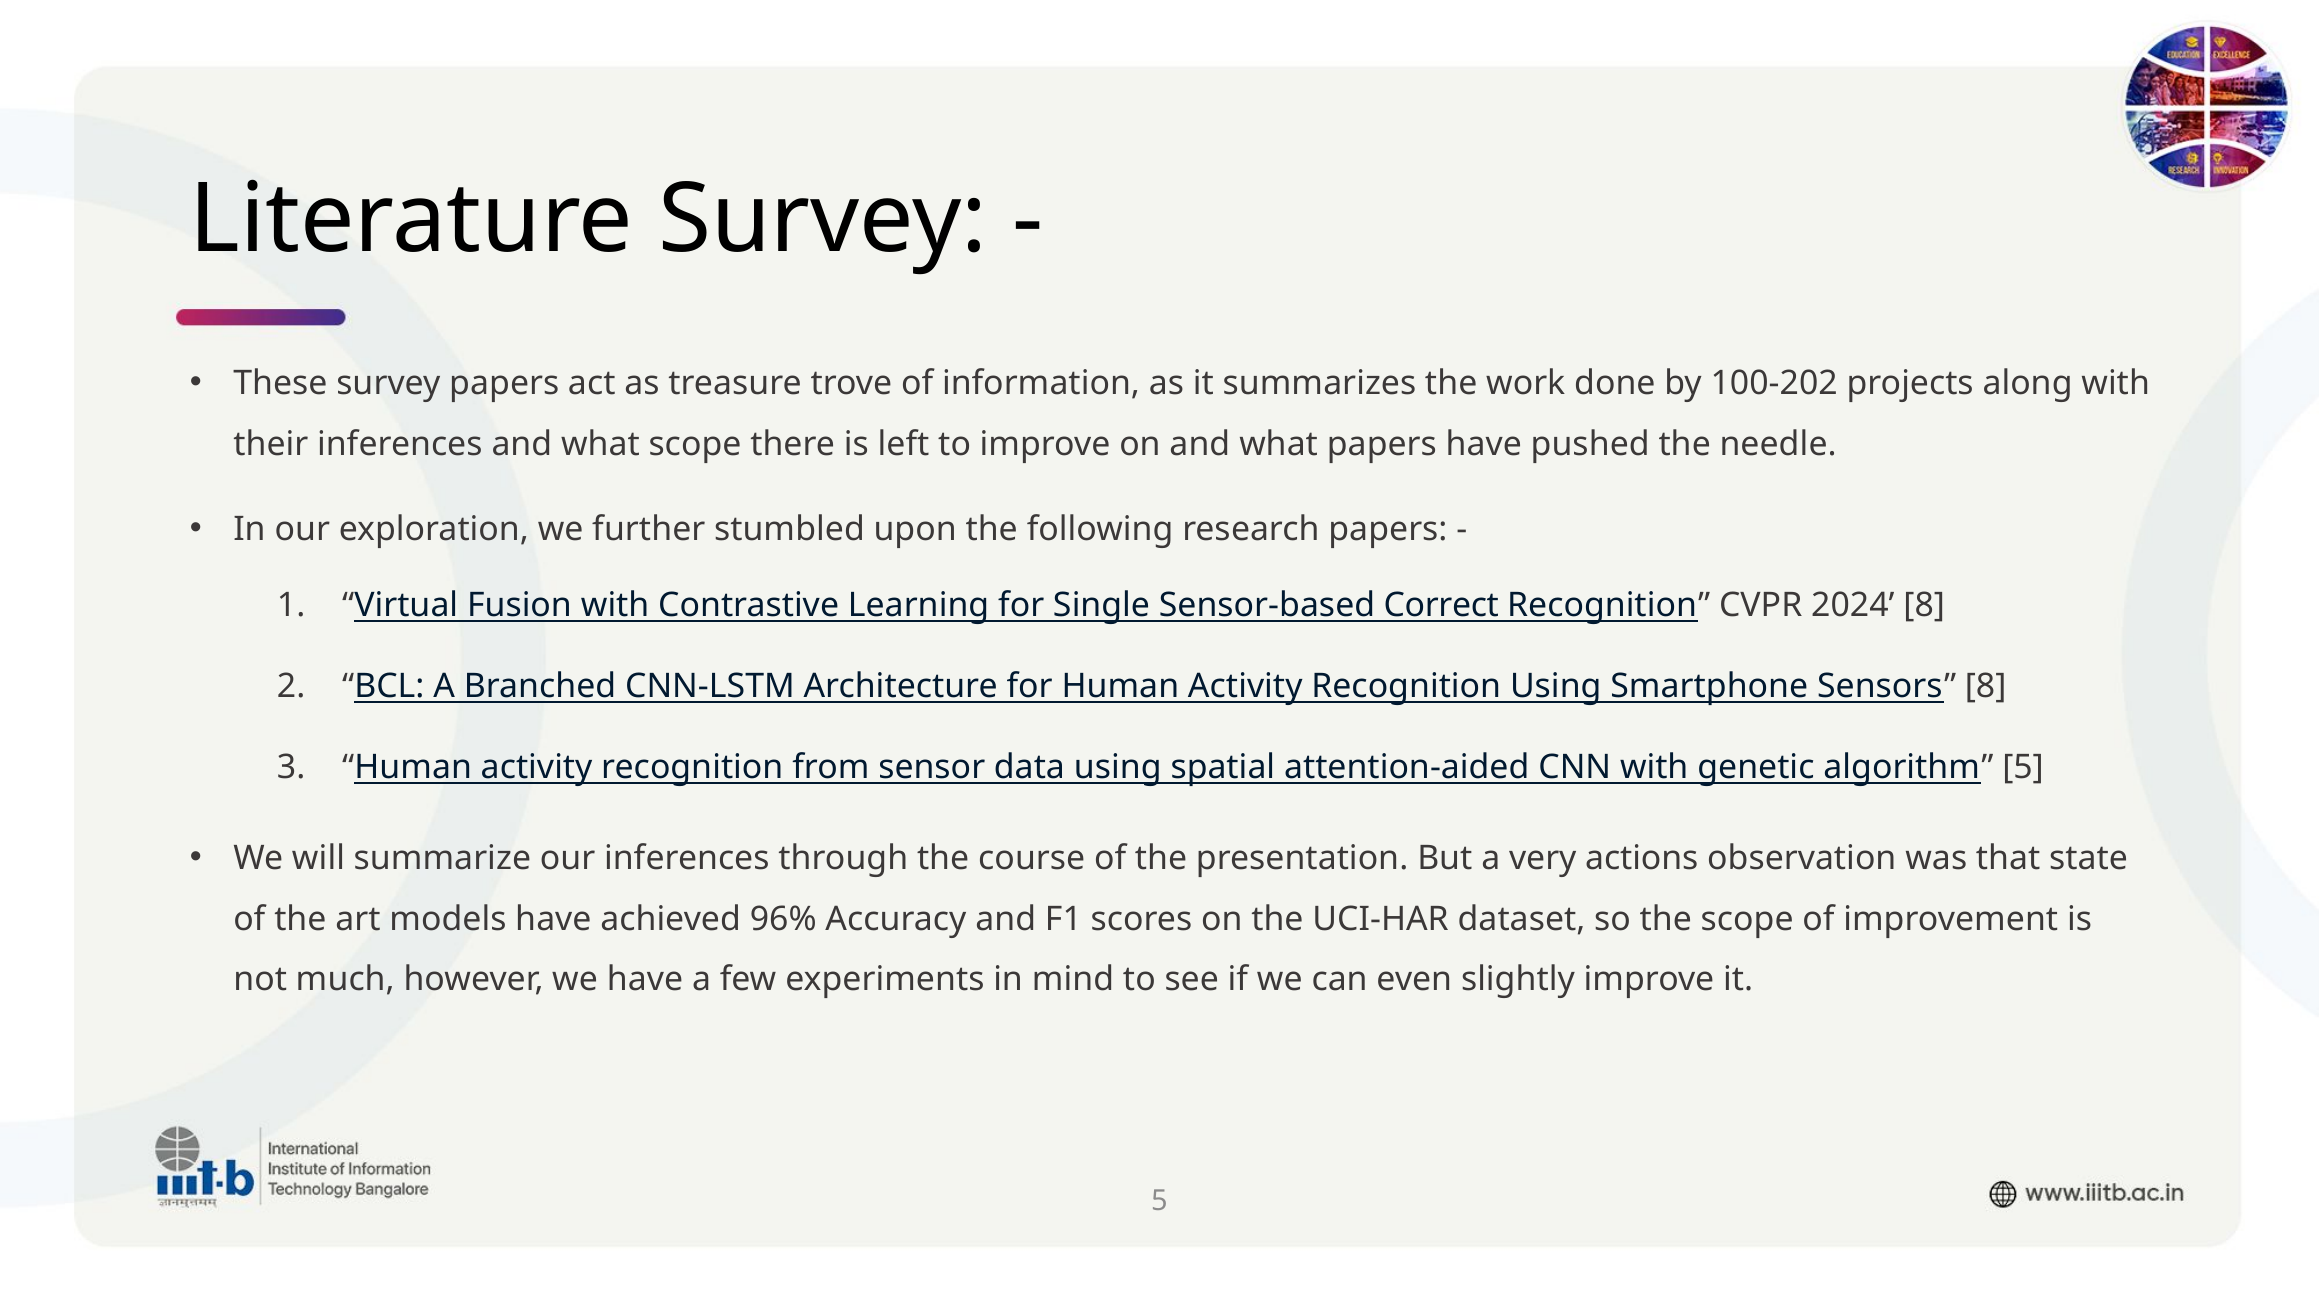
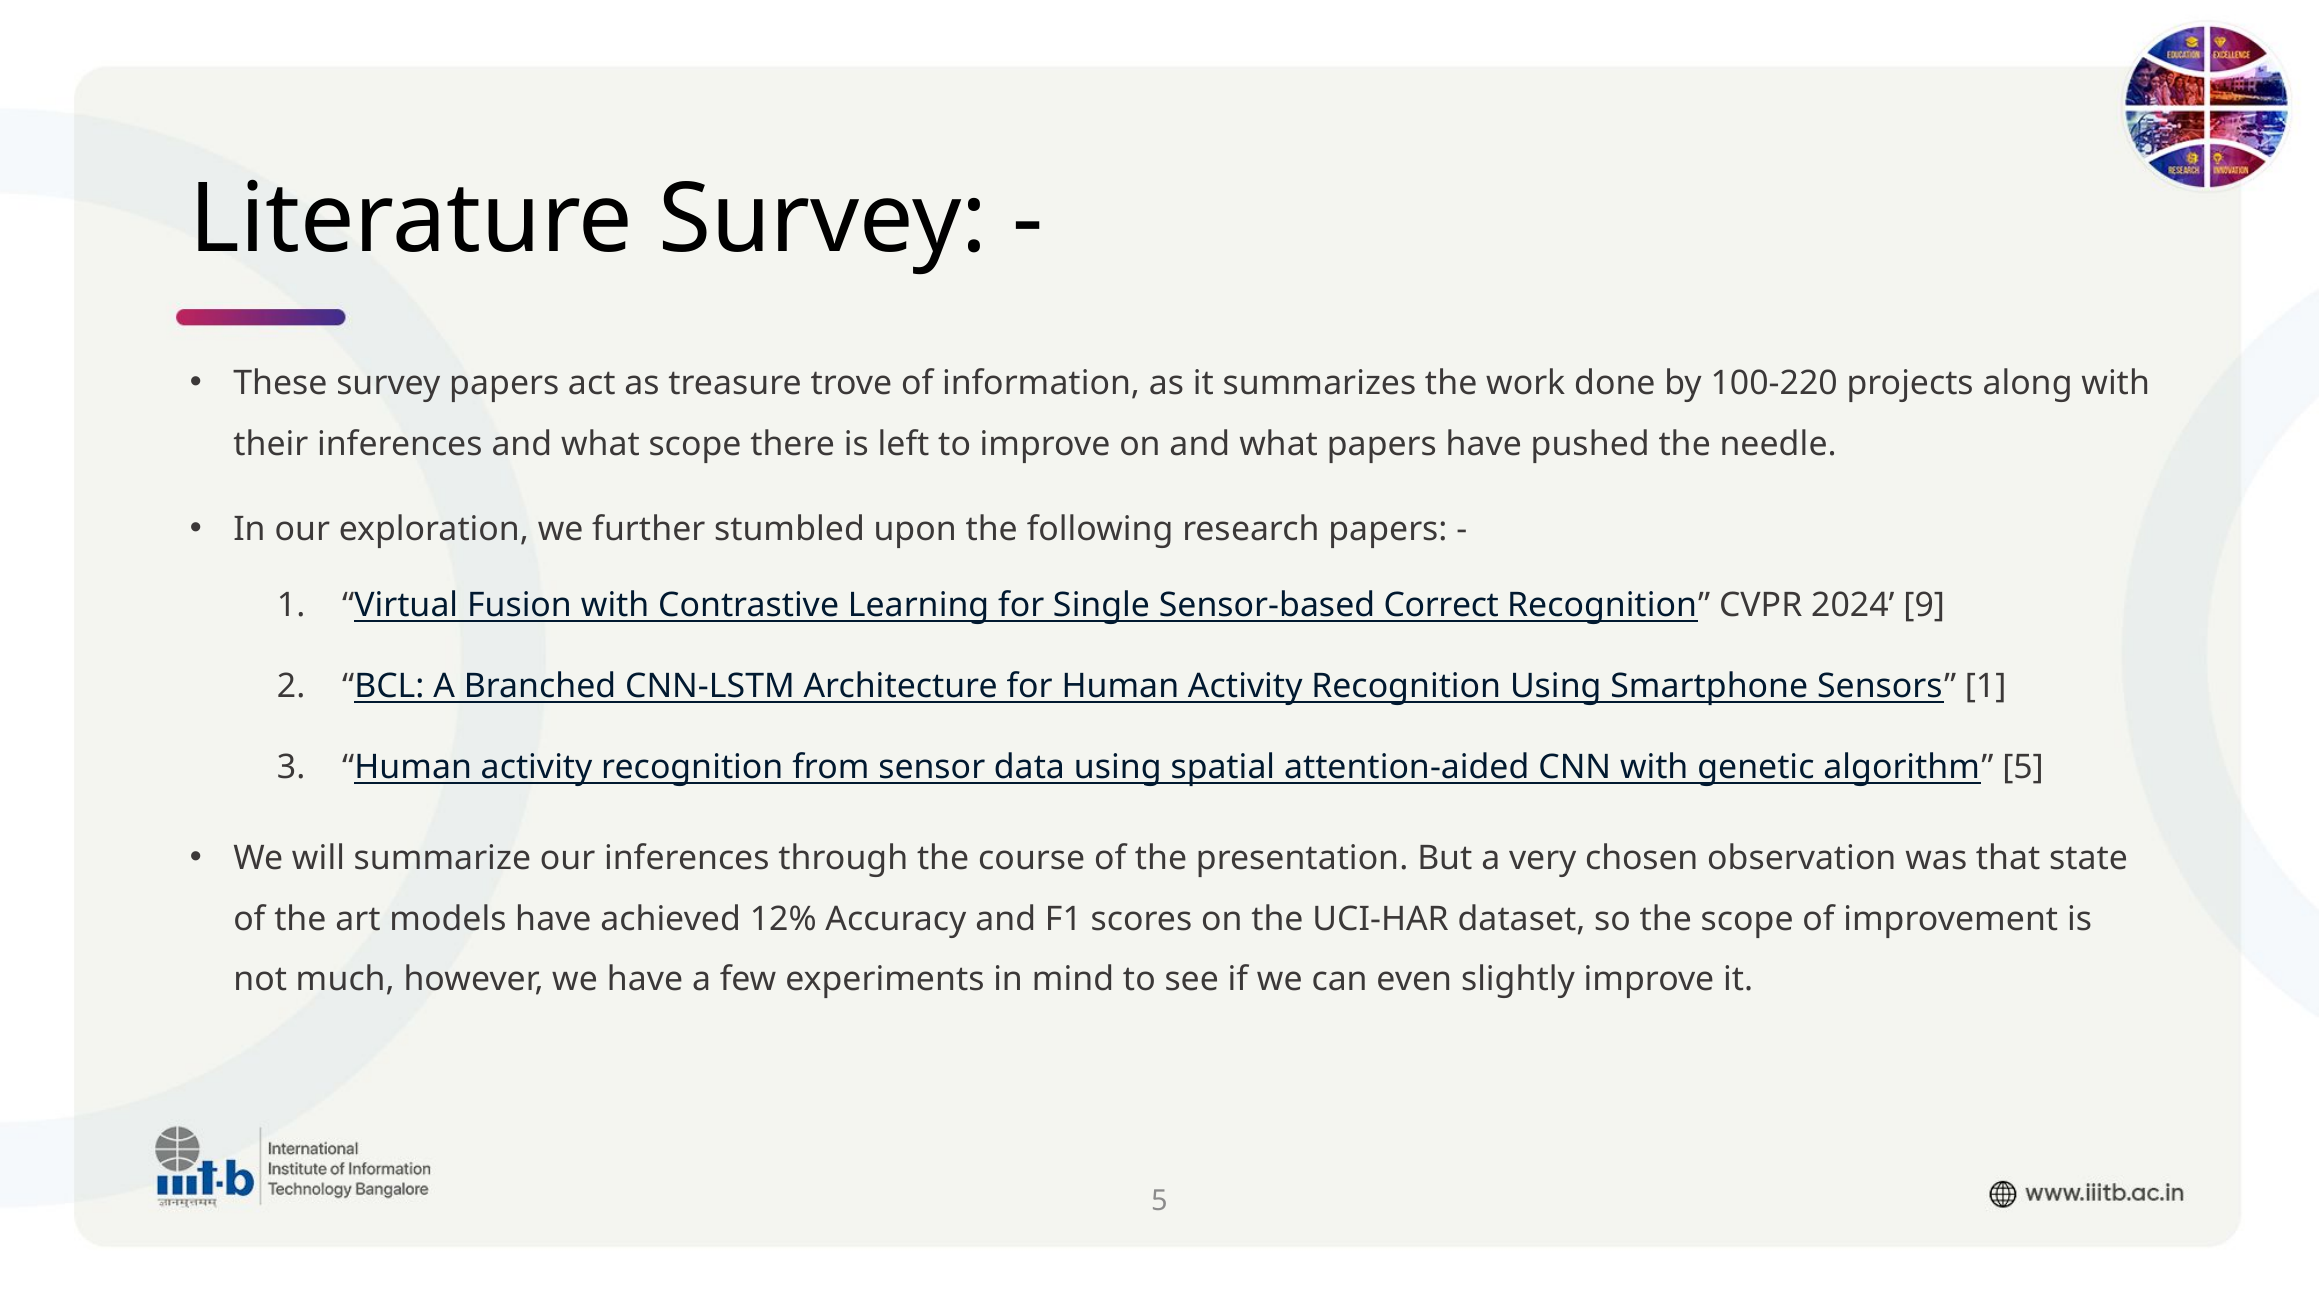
100-202: 100-202 -> 100-220 (1774, 383)
2024 8: 8 -> 9 (1924, 605)
Sensors 8: 8 -> 1 (1986, 686)
actions: actions -> chosen (1642, 858)
96%: 96% -> 12% (783, 919)
